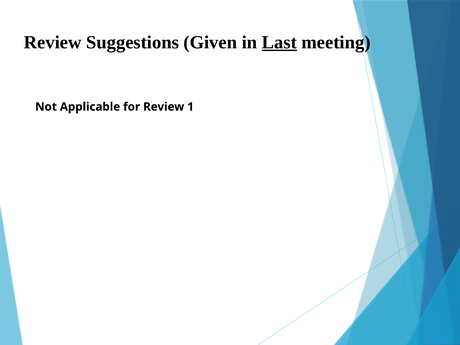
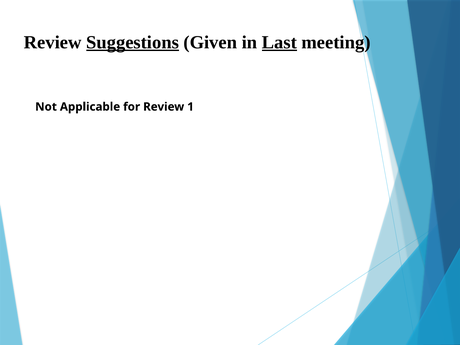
Suggestions underline: none -> present (133, 42)
